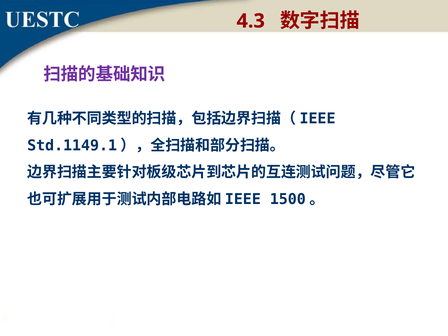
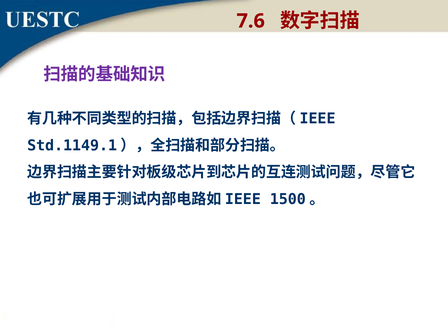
4.3: 4.3 -> 7.6 (251, 21)
